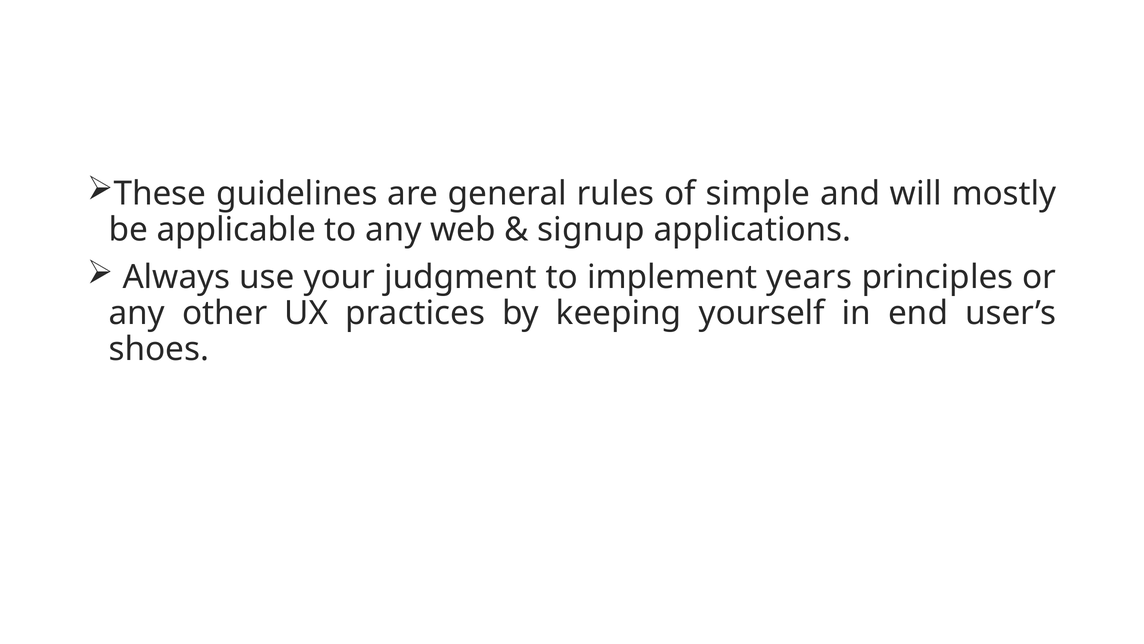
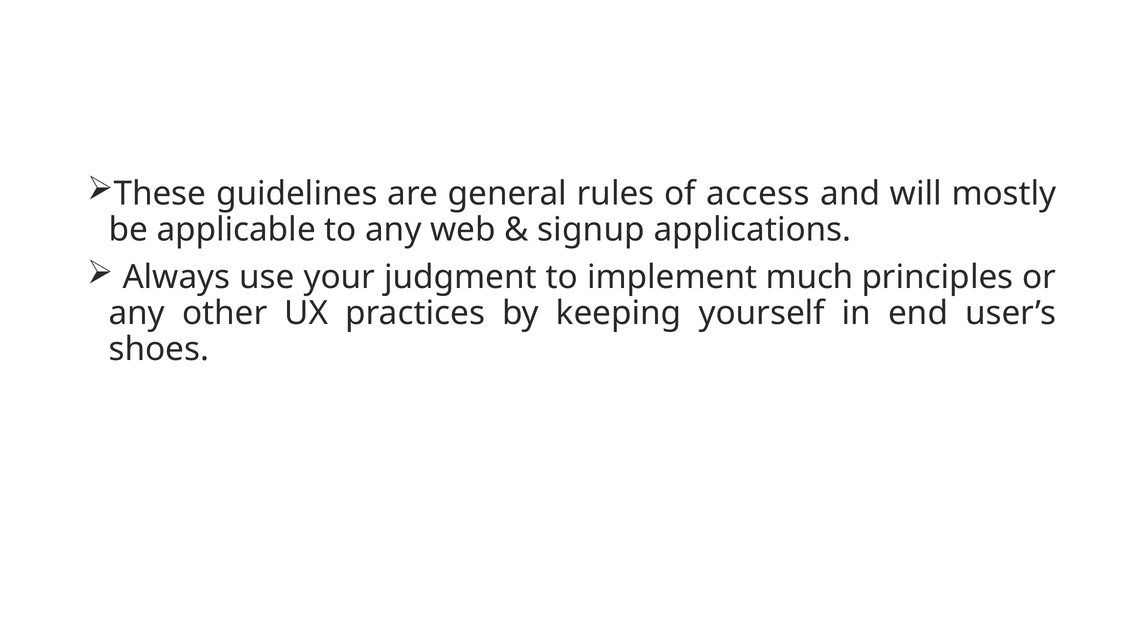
simple: simple -> access (758, 193)
years: years -> much (810, 277)
